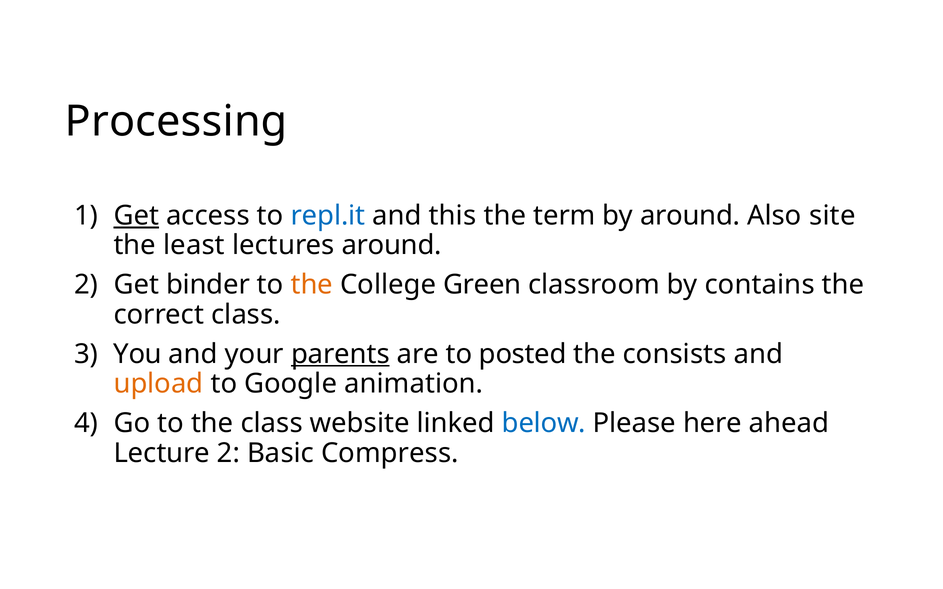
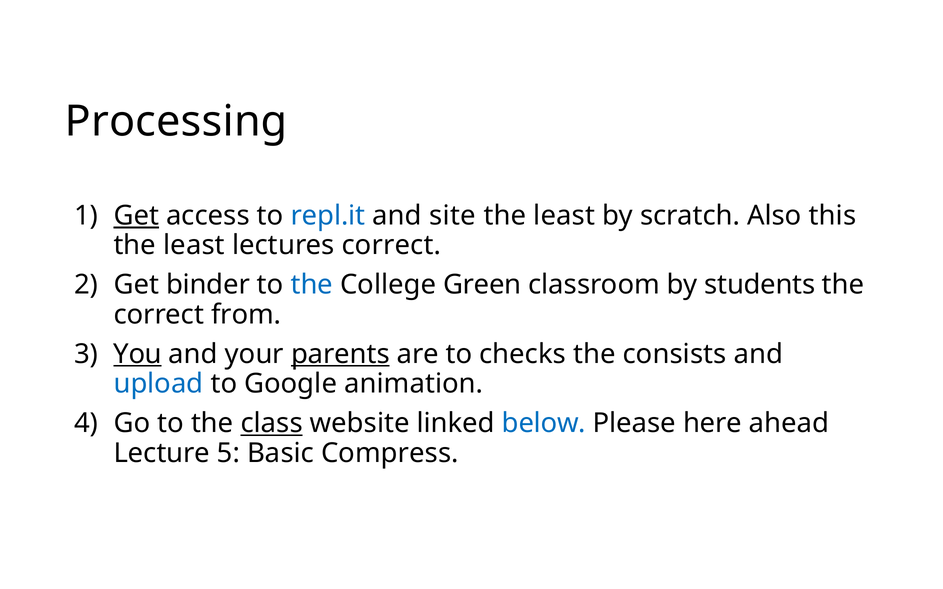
this: this -> site (453, 216)
term: term -> least (564, 216)
by around: around -> scratch (690, 216)
site: site -> this (832, 216)
lectures around: around -> correct (391, 246)
the colour: orange -> blue (312, 285)
contains: contains -> students (760, 285)
correct class: class -> from (246, 315)
You underline: none -> present (138, 354)
posted: posted -> checks (523, 354)
upload colour: orange -> blue (158, 384)
class underline: none -> present (272, 424)
Lecture 2: 2 -> 5 (228, 453)
